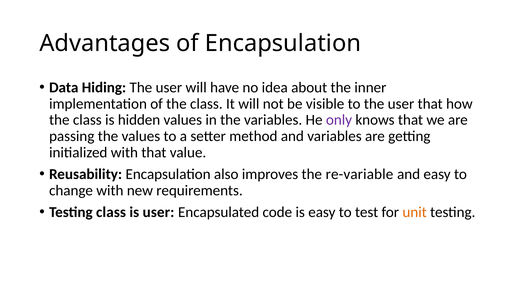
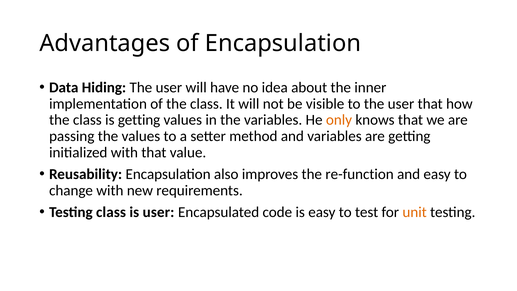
is hidden: hidden -> getting (139, 120)
only colour: purple -> orange (339, 120)
re-variable: re-variable -> re-function (360, 174)
